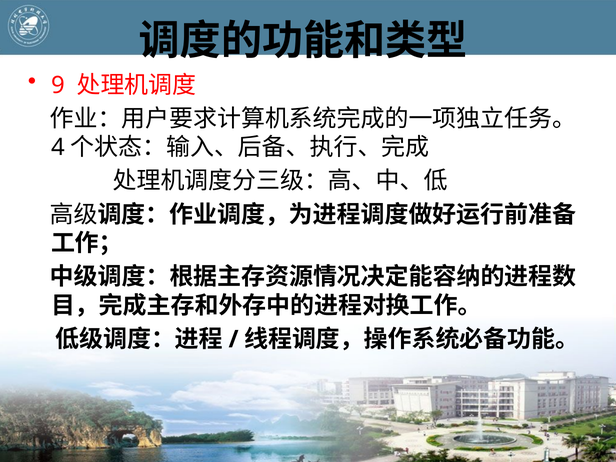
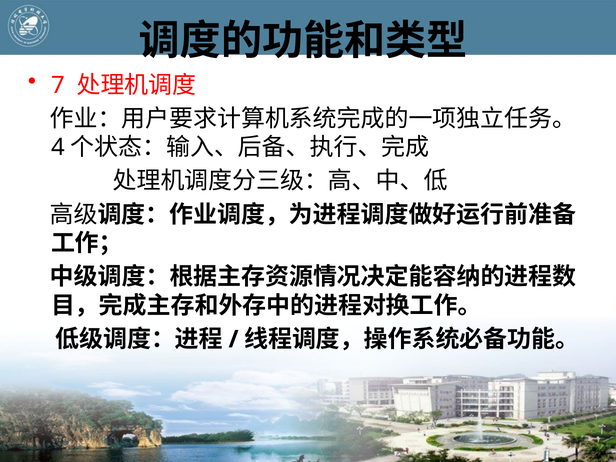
9: 9 -> 7 (58, 85)
